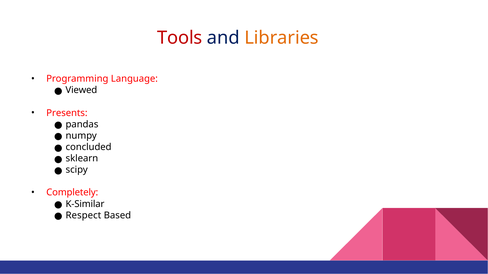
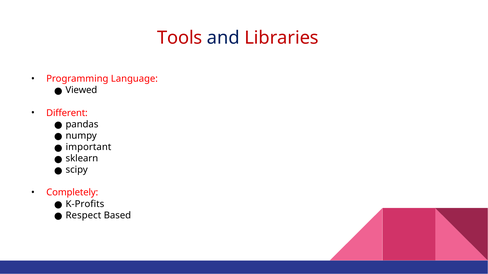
Libraries colour: orange -> red (282, 38)
Presents: Presents -> Different (67, 113)
concluded: concluded -> important (88, 147)
K-Similar: K-Similar -> K-Profits (85, 204)
